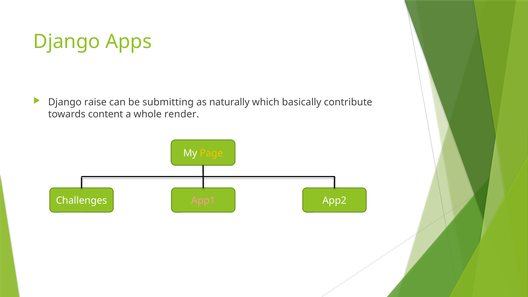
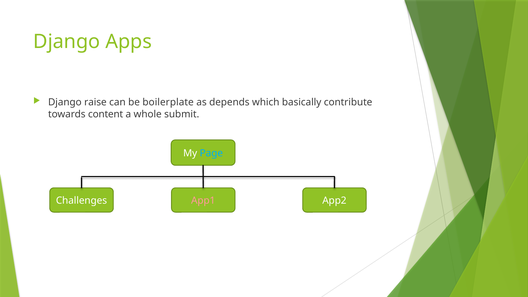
submitting: submitting -> boilerplate (168, 102)
naturally: naturally -> depends (229, 102)
render: render -> submit (182, 114)
Page colour: yellow -> light blue (211, 153)
